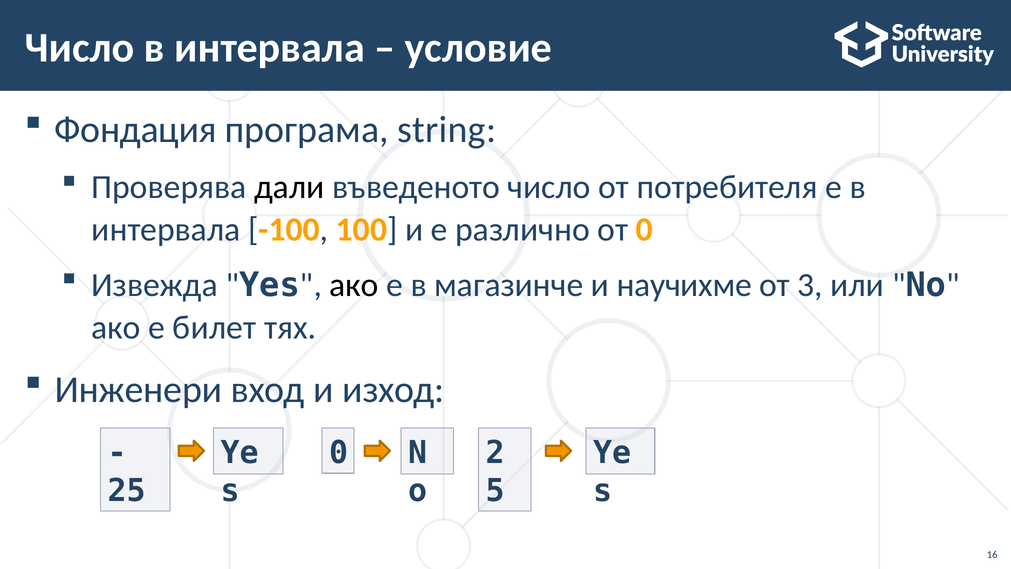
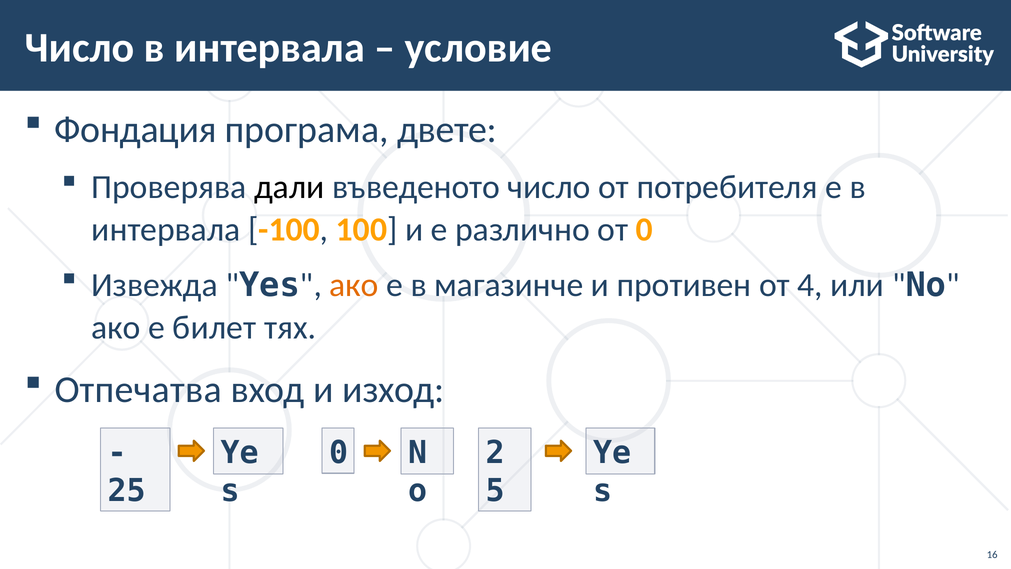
string: string -> двете (447, 130)
ако colour: black -> orange (354, 285)
научихме: научихме -> противен (684, 285)
3: 3 -> 4 (810, 285)
Инженери: Инженери -> Отпечатва (138, 390)
